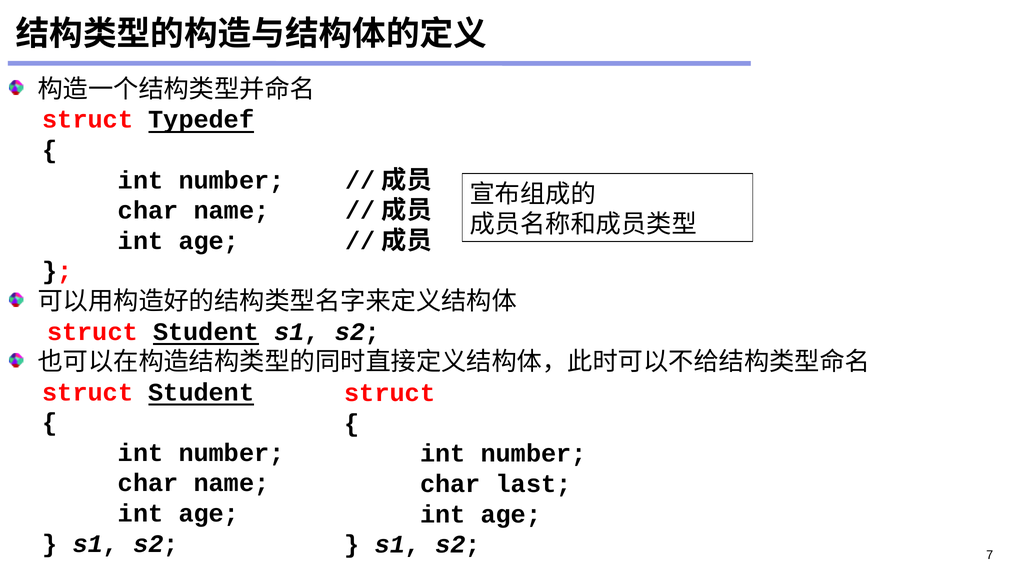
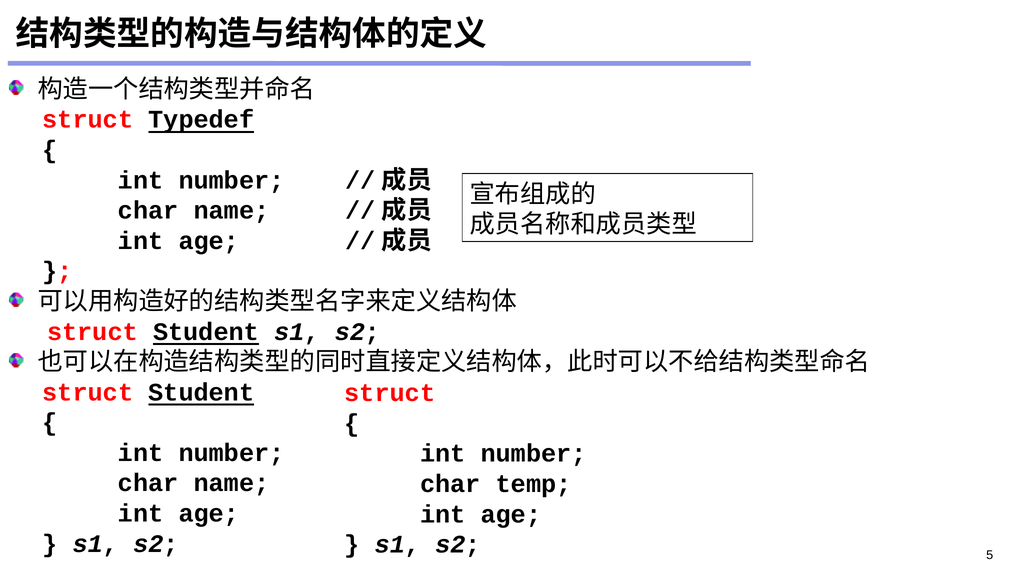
last: last -> temp (534, 484)
7: 7 -> 5 (990, 555)
